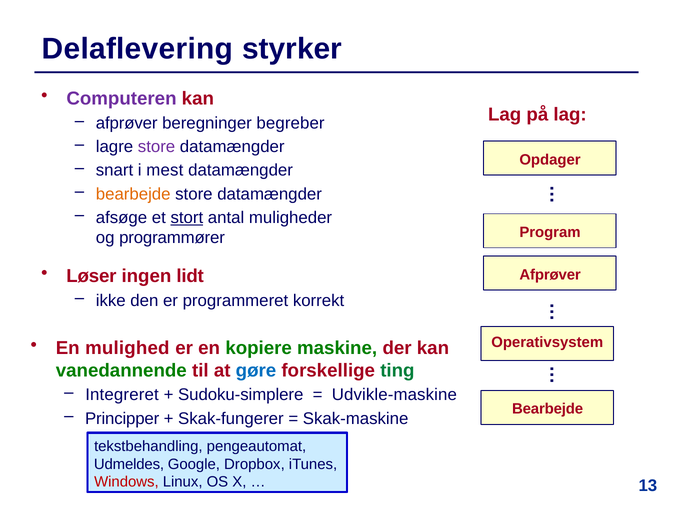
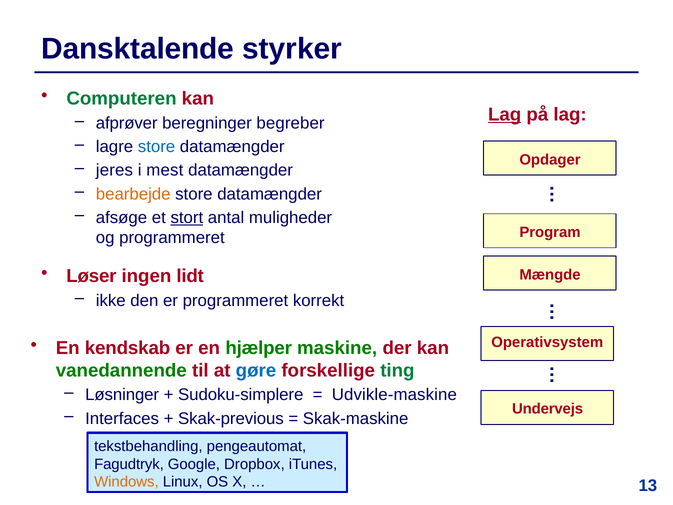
Delaflevering: Delaflevering -> Dansktalende (138, 49)
Computeren colour: purple -> green (121, 99)
Lag underline: none -> present (505, 115)
store colour: purple -> blue (157, 147)
snart: snart -> jeres (114, 170)
og programmører: programmører -> programmeret (172, 238)
Afprøver: Afprøver -> Mængde (550, 275)
mulighed: mulighed -> kendskab (127, 348)
kopiere: kopiere -> hjælper (259, 348)
Integreret: Integreret -> Løsninger (122, 395)
Bearbejde: Bearbejde -> Undervejs (548, 409)
Principper: Principper -> Interfaces (122, 418)
Skak-fungerer: Skak-fungerer -> Skak-previous (231, 418)
Udmeldes: Udmeldes -> Fagudtryk (129, 464)
Windows colour: red -> orange (126, 482)
